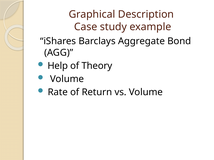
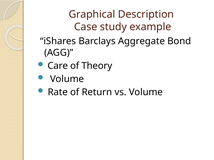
Help: Help -> Care (58, 66)
